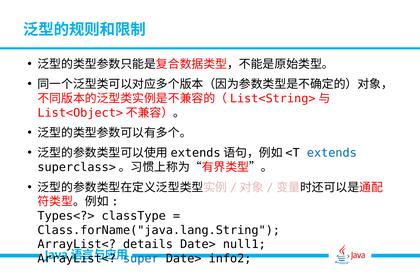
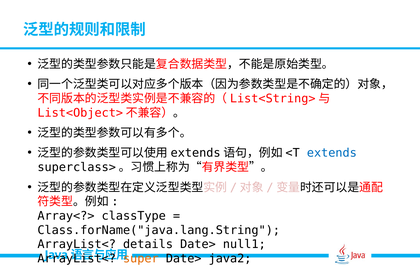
Types<?>: Types<?> -> Array<?> (66, 216)
super colour: blue -> orange (141, 259)
info2: info2 -> java2 (230, 259)
